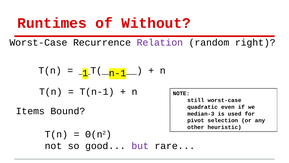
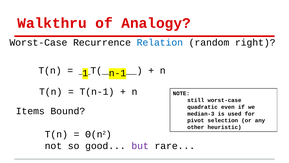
Runtimes: Runtimes -> Walkthru (52, 23)
Without: Without -> Analogy (156, 23)
Relation colour: purple -> blue (160, 42)
